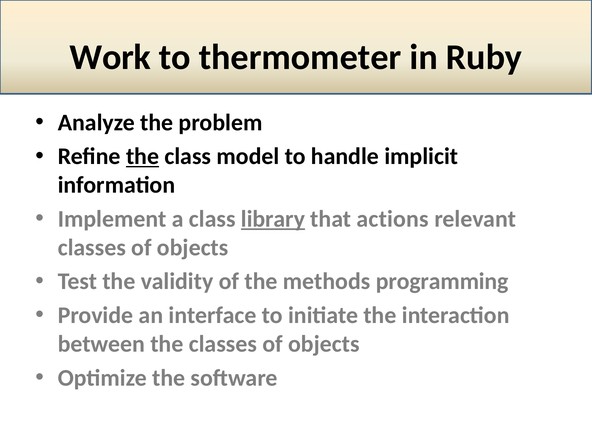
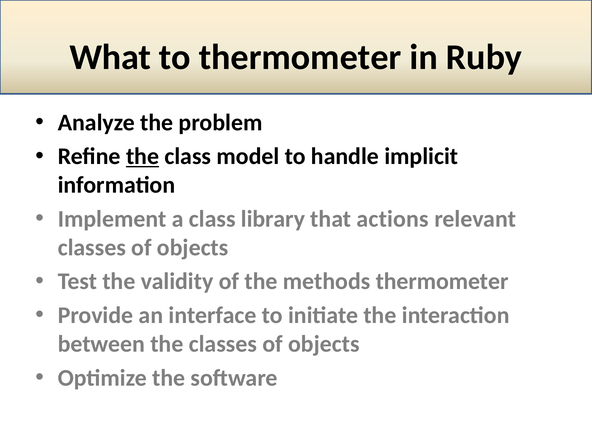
Work: Work -> What (110, 57)
library underline: present -> none (273, 219)
methods programming: programming -> thermometer (442, 281)
